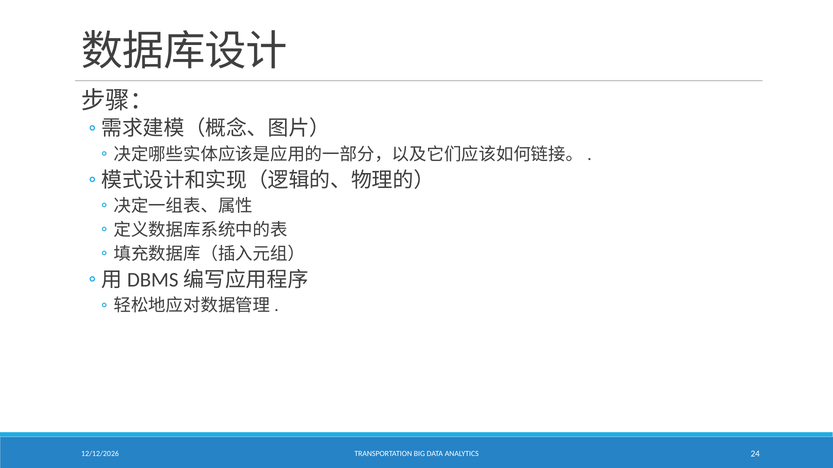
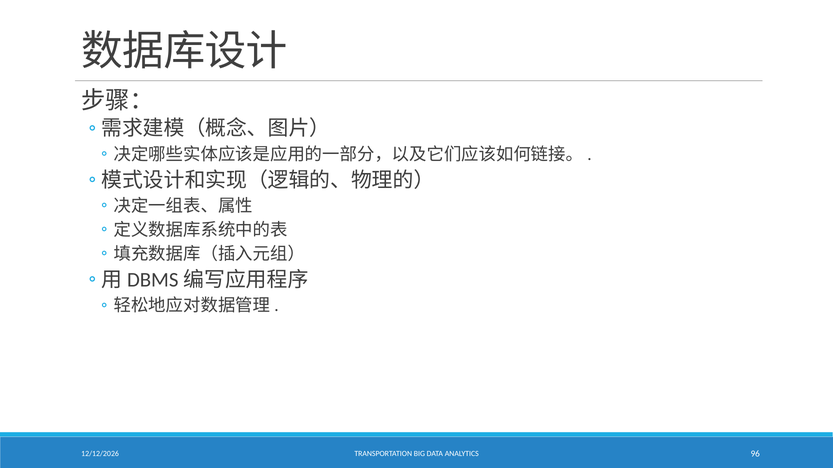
24: 24 -> 96 (755, 454)
